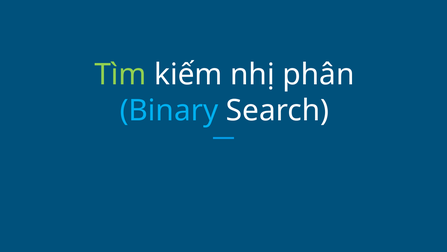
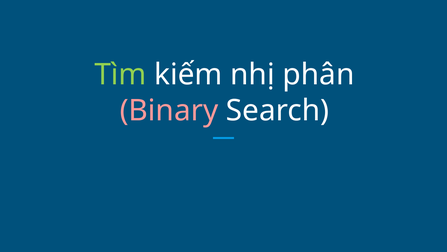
Binary colour: light blue -> pink (169, 110)
